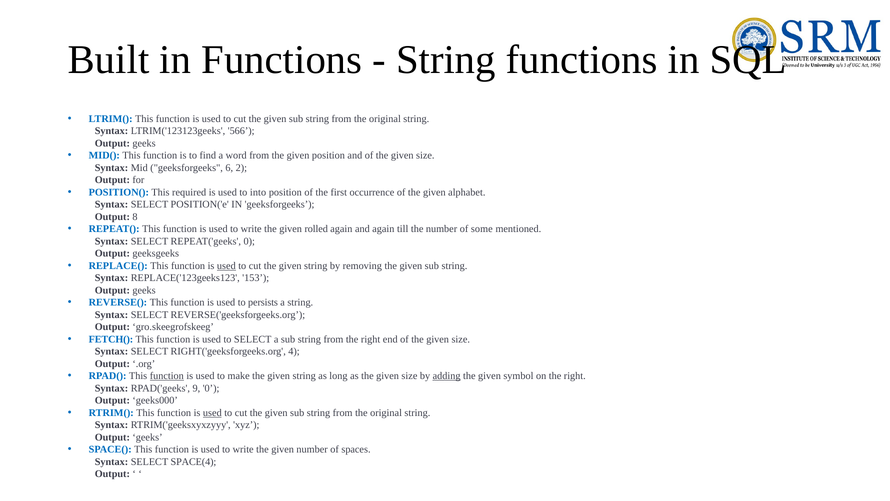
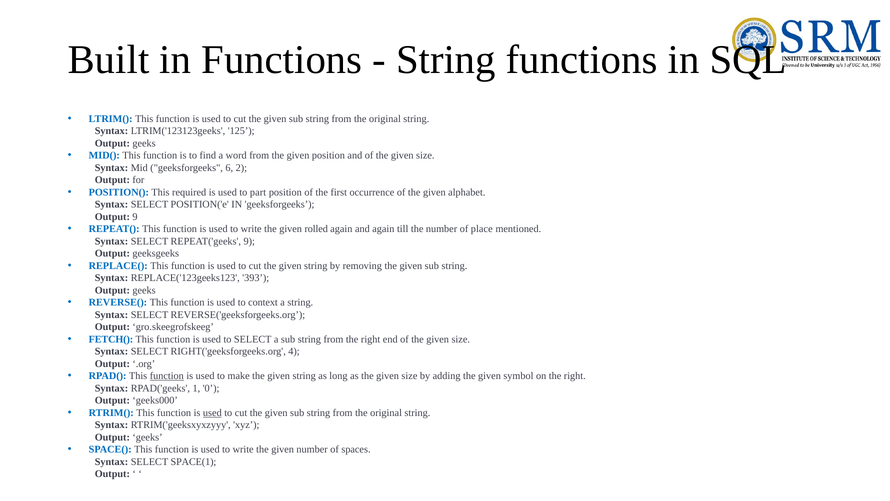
566: 566 -> 125 (241, 131)
into: into -> part (258, 192)
Output 8: 8 -> 9 (135, 217)
some: some -> place (482, 229)
REPEAT('geeks 0: 0 -> 9 (249, 241)
used underline: present -> none (226, 265)
153: 153 -> 393 (256, 278)
persists: persists -> context (263, 302)
adding underline: present -> none (447, 376)
9: 9 -> 1 (196, 388)
SPACE(4: SPACE(4 -> SPACE(1 (193, 461)
